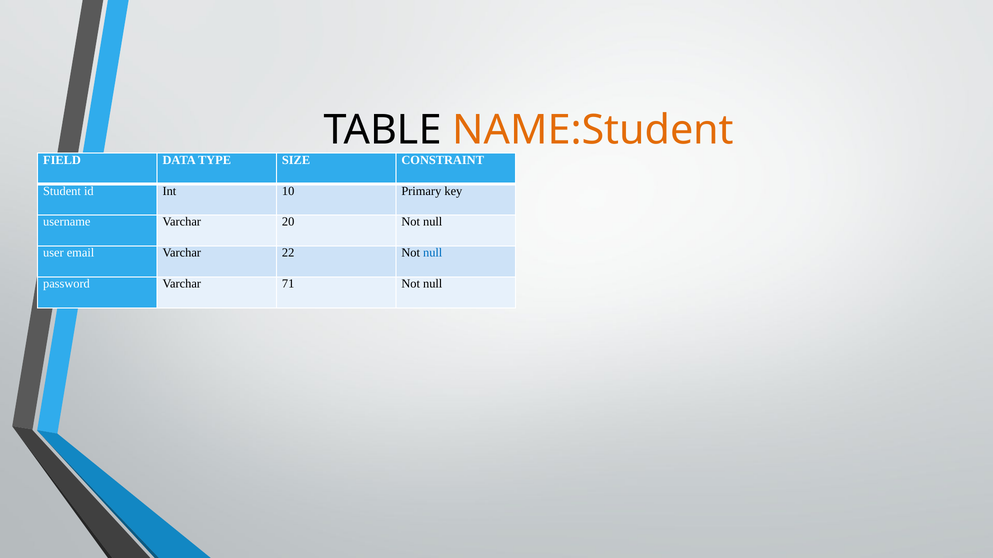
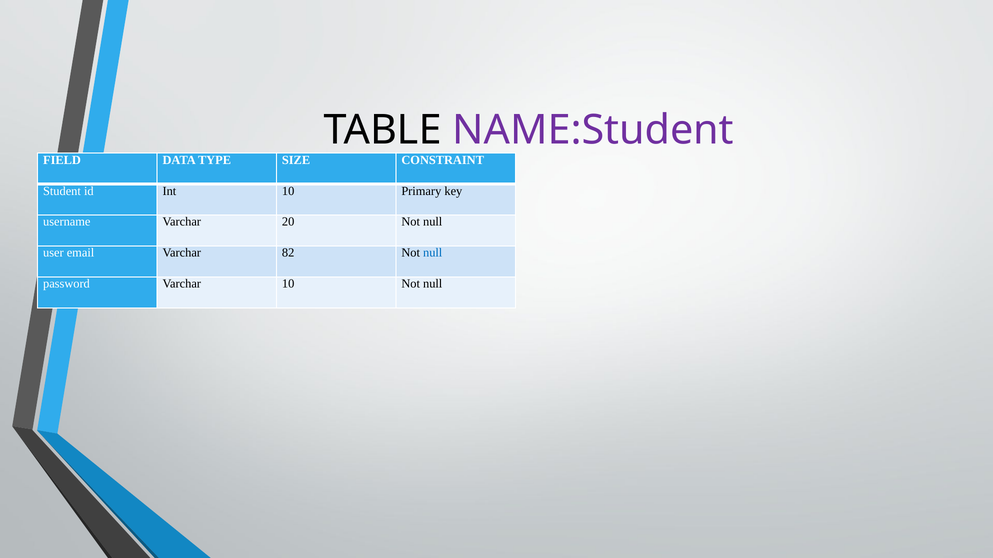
NAME:Student colour: orange -> purple (593, 130)
22: 22 -> 82 (288, 253)
Varchar 71: 71 -> 10 (288, 284)
